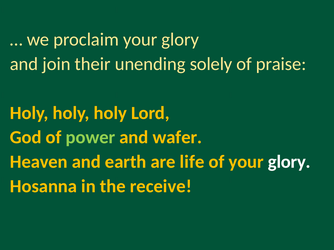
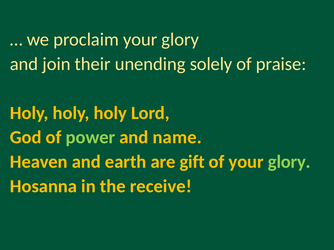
wafer: wafer -> name (177, 138)
life: life -> gift (192, 162)
glory colour: white -> light green (289, 162)
